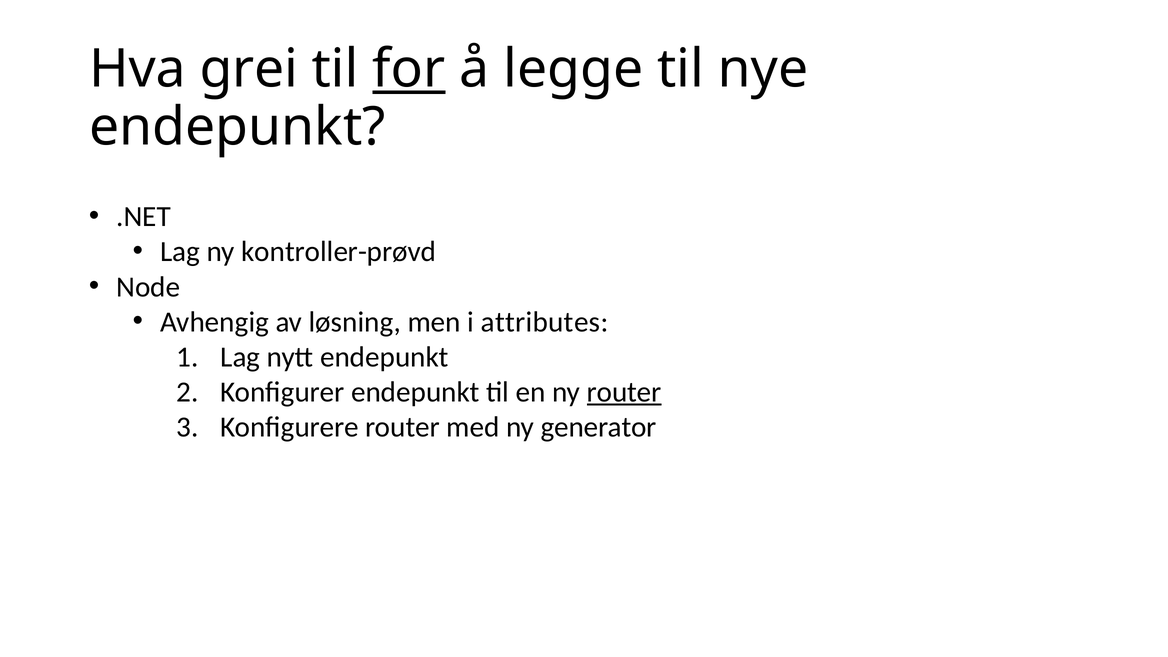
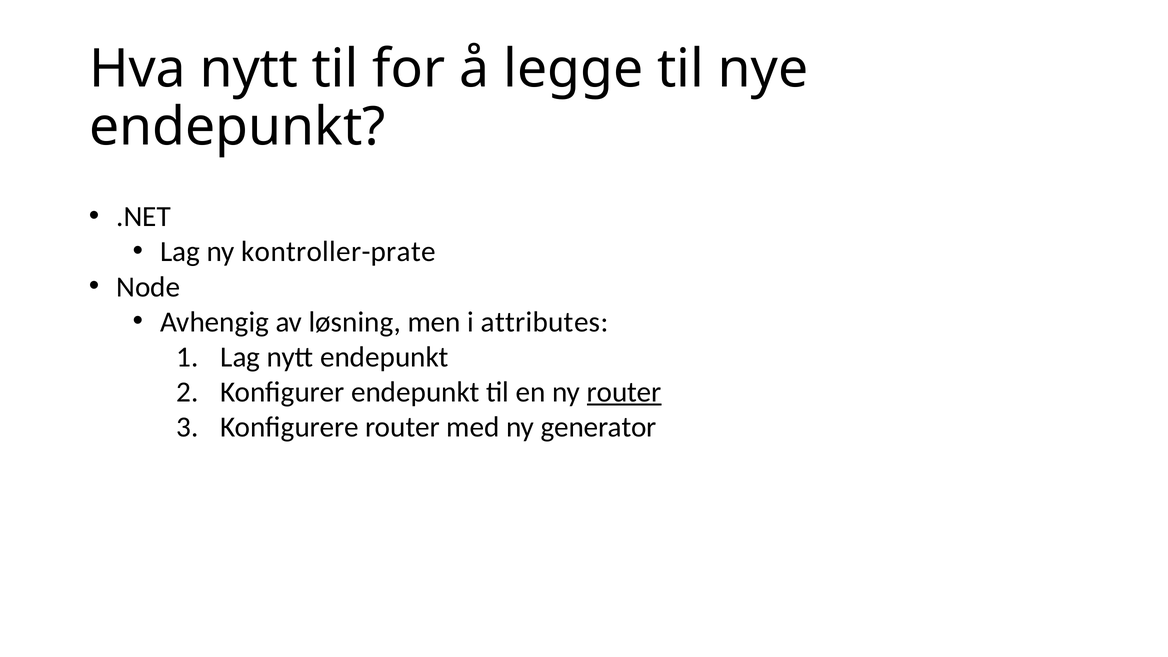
Hva grei: grei -> nytt (249, 69)
for underline: present -> none (409, 69)
kontroller-prøvd: kontroller-prøvd -> kontroller-prate (339, 252)
